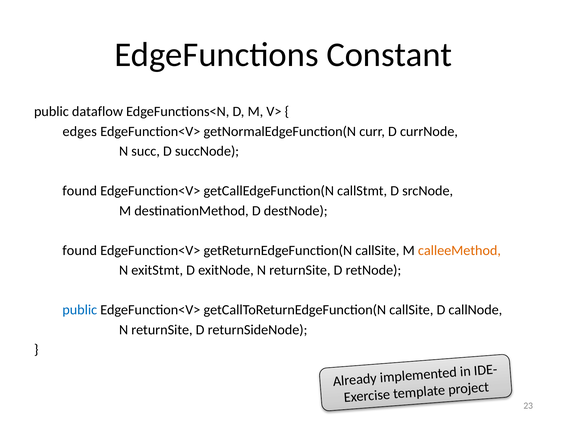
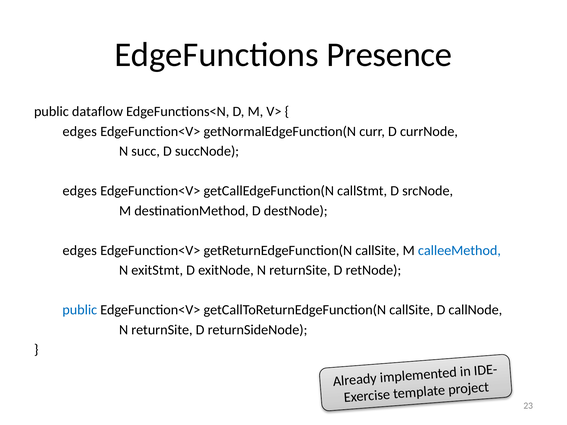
Constant: Constant -> Presence (389, 55)
found: found -> edges (80, 191)
found: found -> edges (80, 250)
calleeMethod colour: orange -> blue (459, 250)
